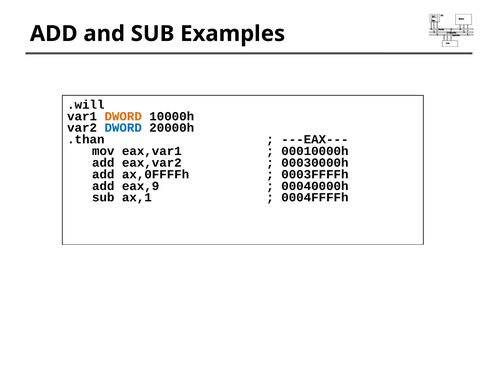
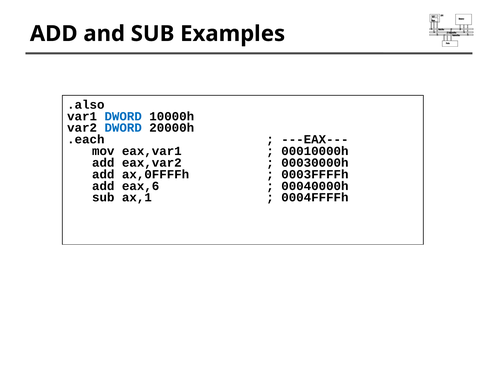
.will: .will -> .also (86, 105)
DWORD colour: orange -> blue (123, 116)
.than: .than -> .each (86, 140)
eax,9: eax,9 -> eax,6 (141, 186)
